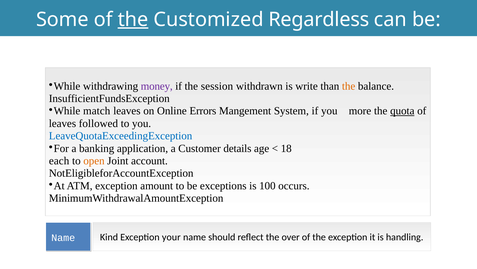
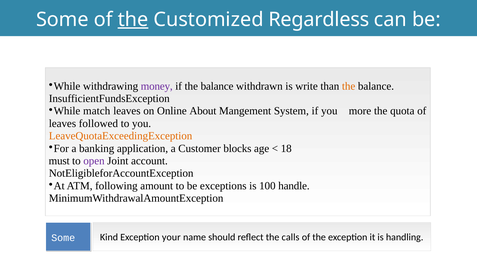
if the session: session -> balance (217, 86)
Errors: Errors -> About (203, 111)
quota underline: present -> none (402, 111)
LeaveQuotaExceedingException colour: blue -> orange (121, 136)
details: details -> blocks (237, 148)
each: each -> must (59, 160)
open colour: orange -> purple (94, 160)
ATM exception: exception -> following (116, 185)
occurs: occurs -> handle (294, 185)
over: over -> calls (291, 237)
Name: Name -> Some (63, 237)
